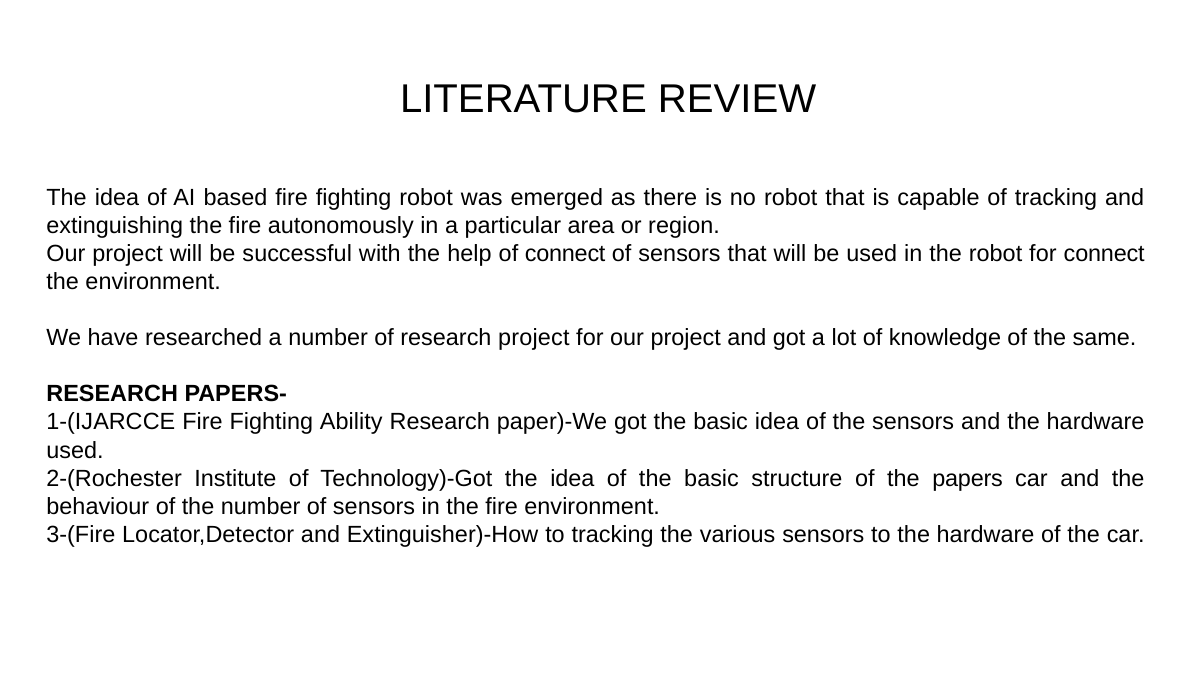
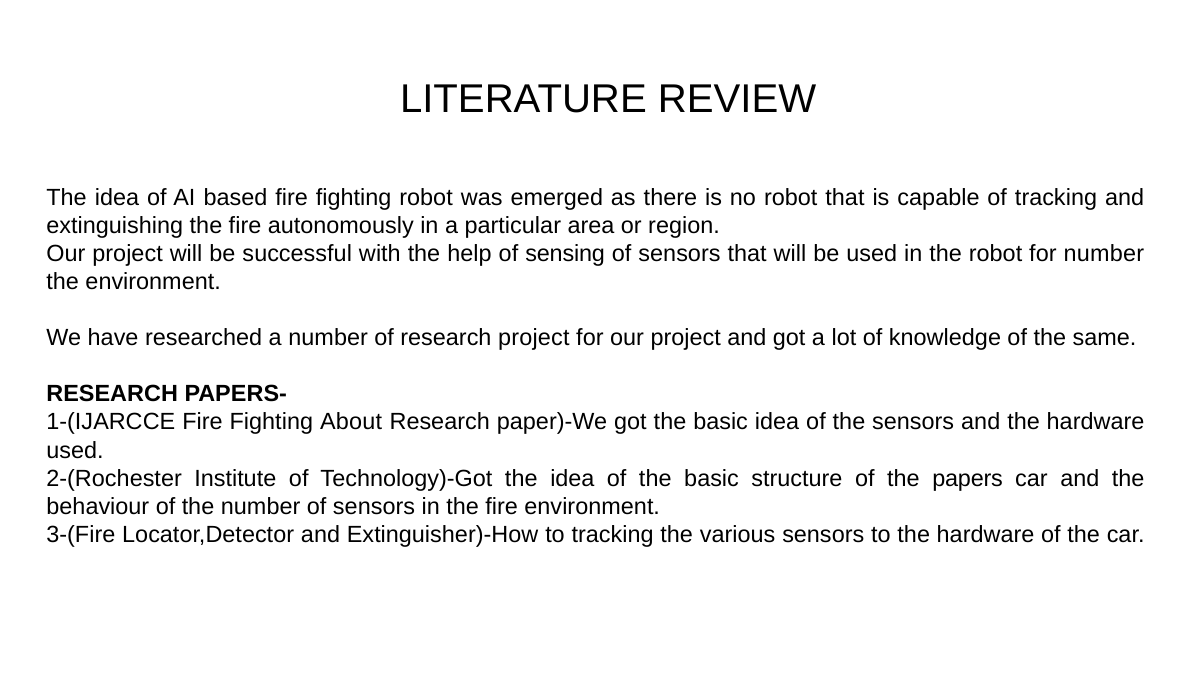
of connect: connect -> sensing (565, 254)
for connect: connect -> number (1104, 254)
Ability: Ability -> About (351, 422)
